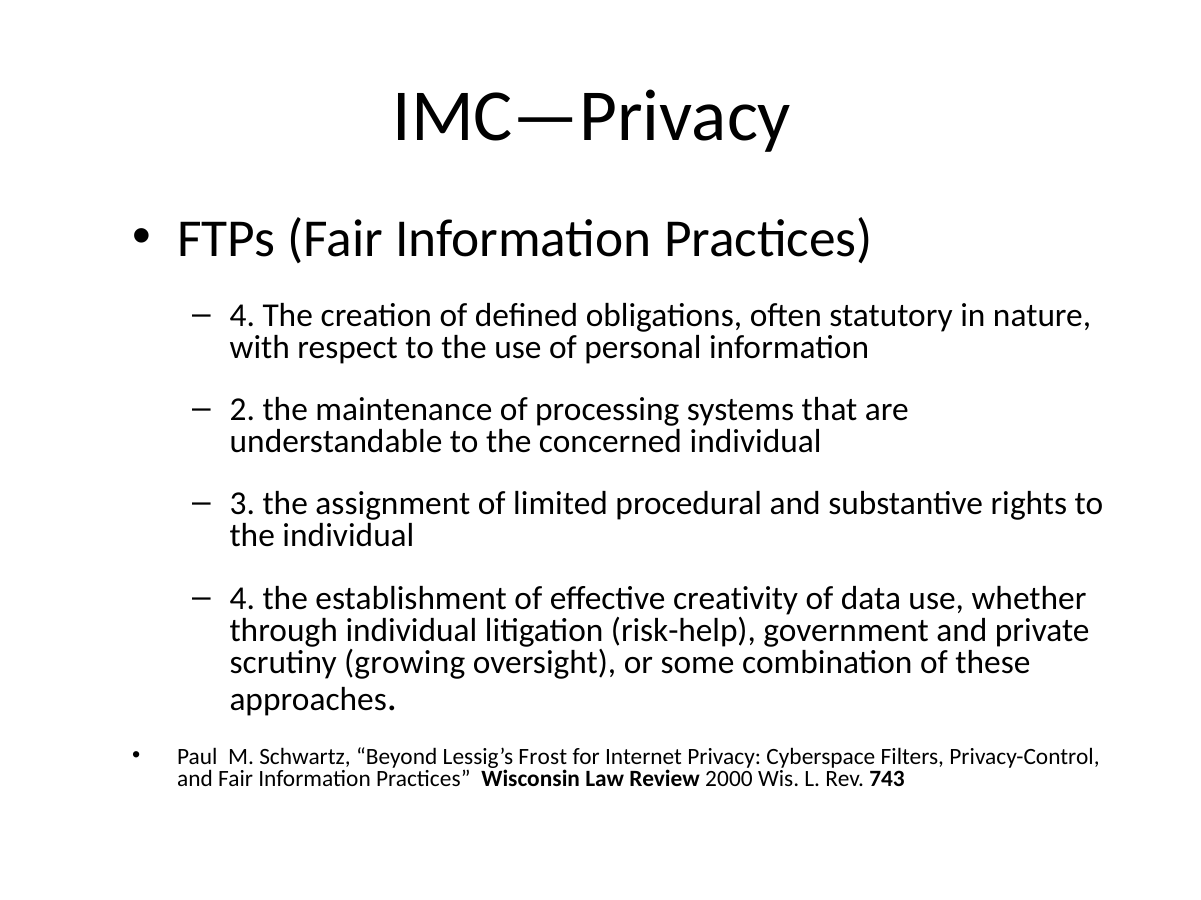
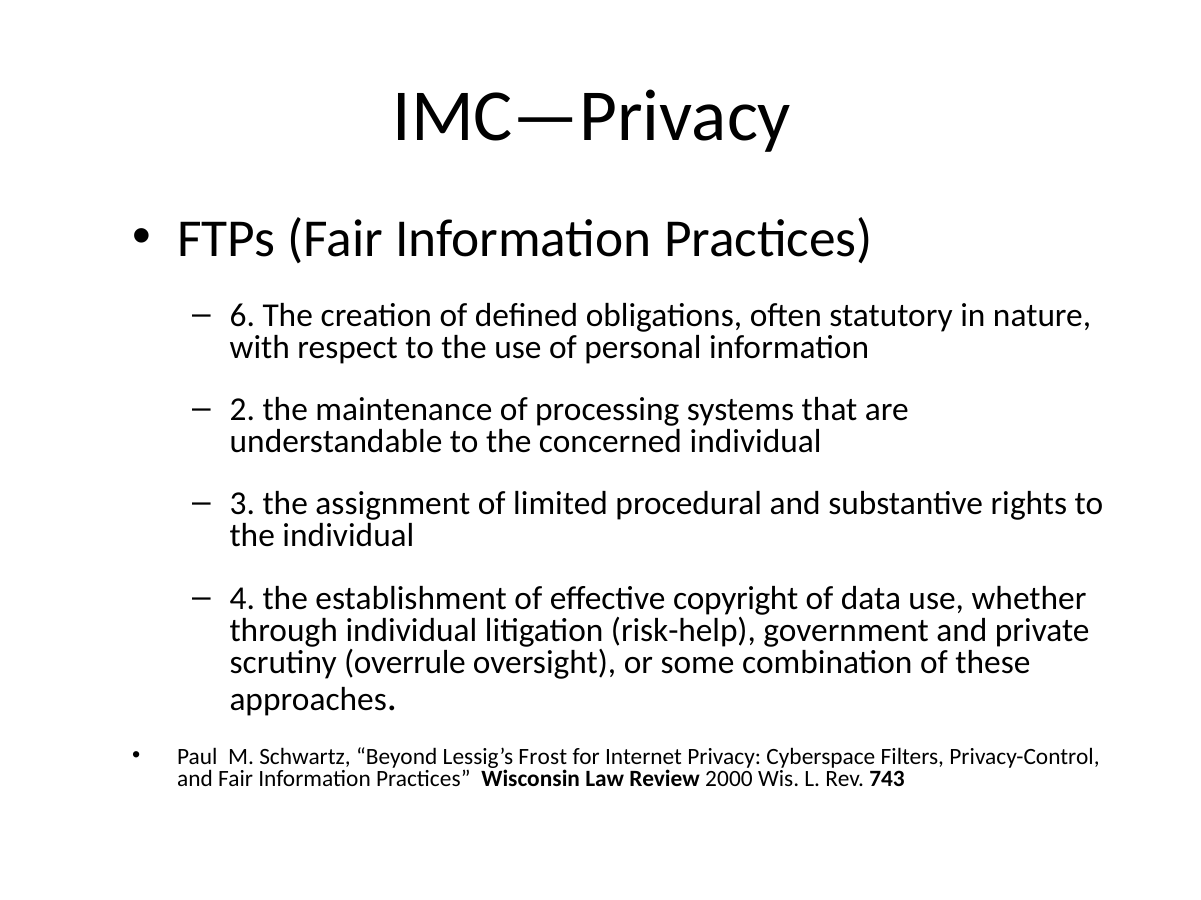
4: 4 -> 6 (242, 316)
creativity: creativity -> copyright (736, 599)
growing: growing -> overrule (405, 663)
